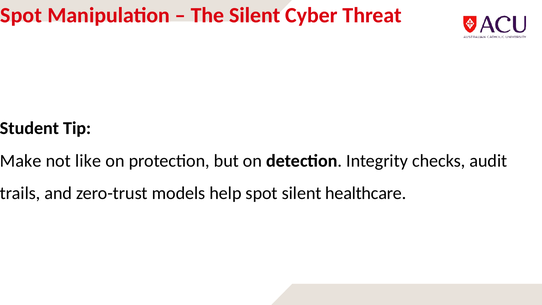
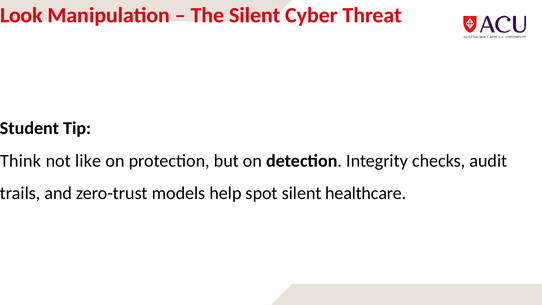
Spot: Spot -> Look (21, 15)
Make: Make -> Think (21, 161)
